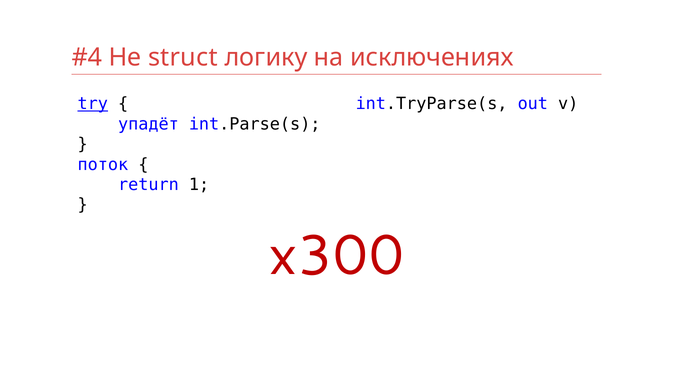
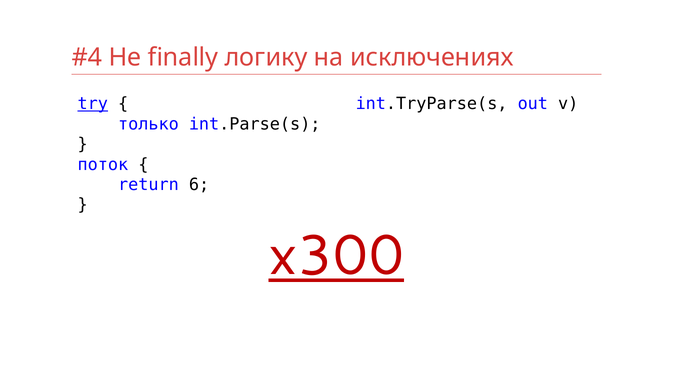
struct: struct -> finally (183, 57)
упадёт: упадёт -> только (148, 124)
1: 1 -> 6 (199, 184)
x300 underline: none -> present (336, 256)
